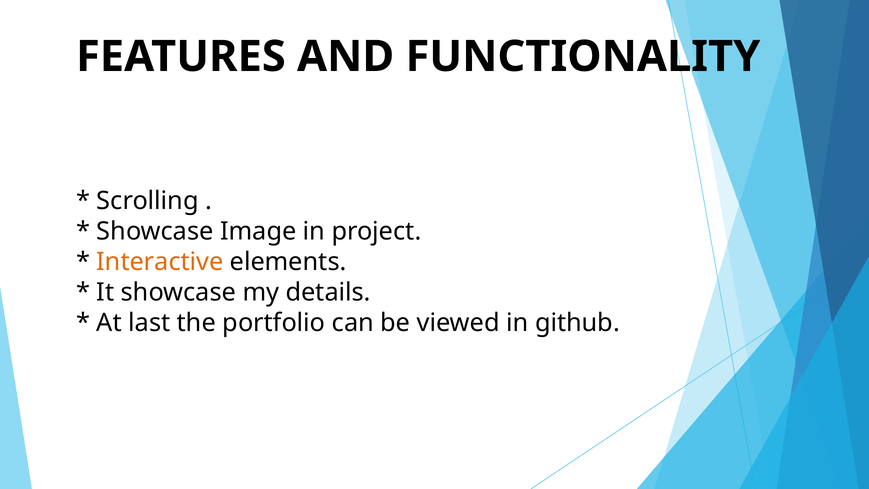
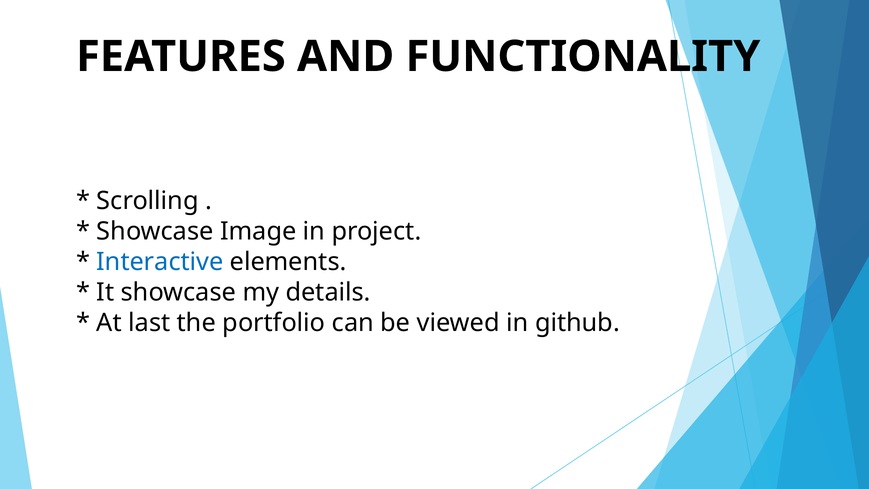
Interactive colour: orange -> blue (160, 262)
